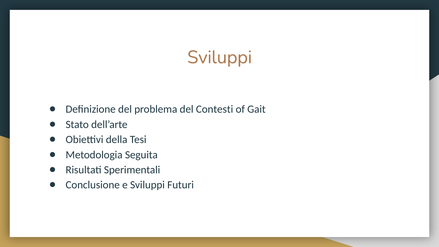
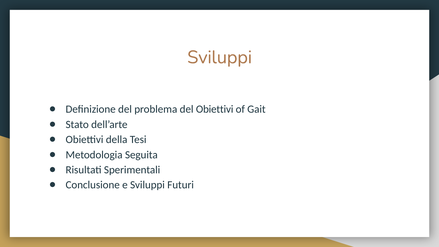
del Contesti: Contesti -> Obiettivi (215, 109)
